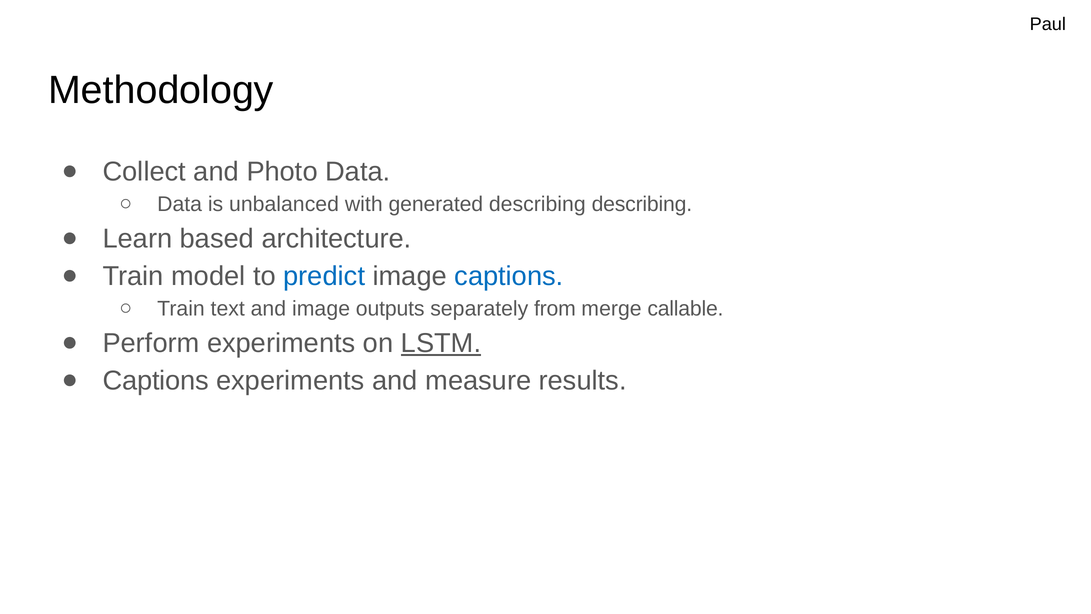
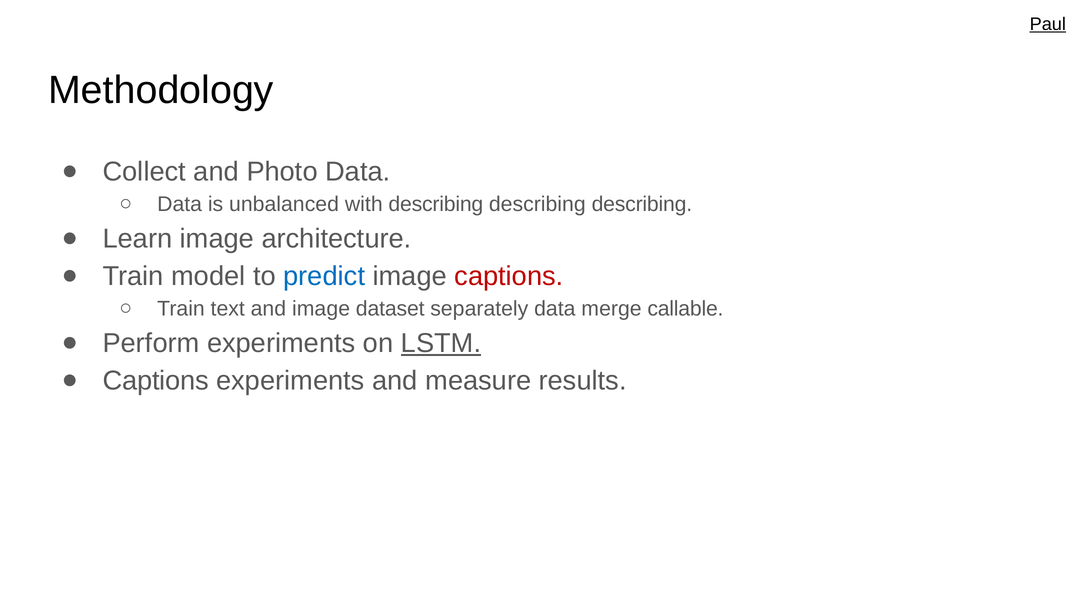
Paul underline: none -> present (1048, 24)
with generated: generated -> describing (436, 204)
Learn based: based -> image (217, 239)
captions colour: blue -> red (509, 276)
outputs: outputs -> dataset (390, 309)
separately from: from -> data (555, 309)
